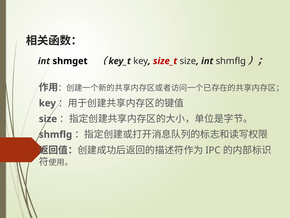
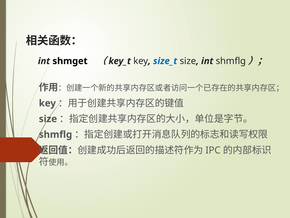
size_t colour: red -> blue (165, 61)
